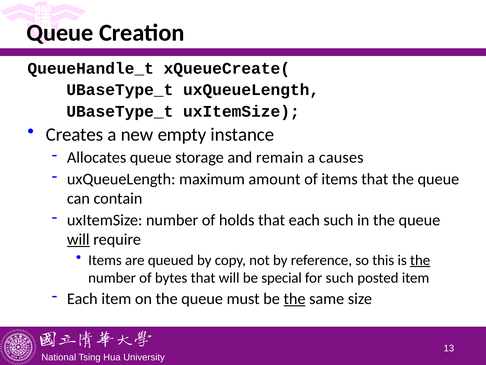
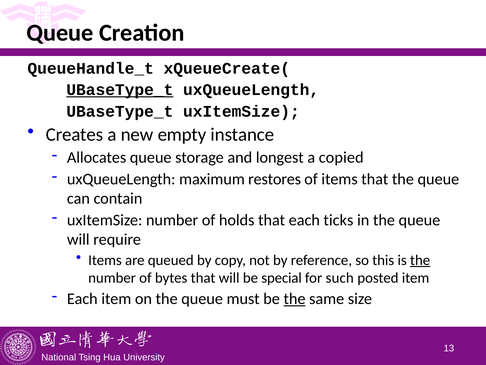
UBaseType_t underline: none -> present (120, 90)
remain: remain -> longest (280, 157)
causes: causes -> copied (341, 157)
amount: amount -> restores (275, 179)
each such: such -> ticks (338, 220)
will underline: present -> none (78, 239)
